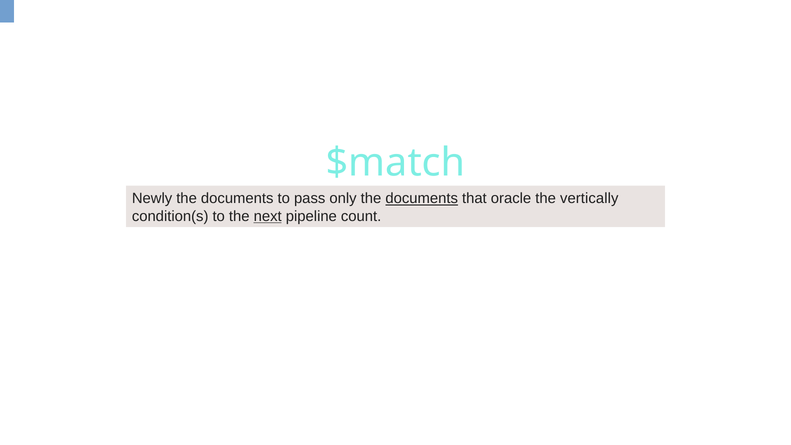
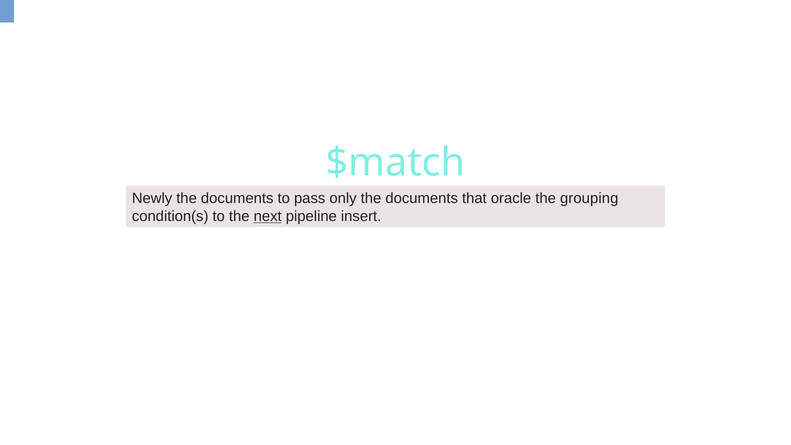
documents underline: present -> none (422, 199)
vertically: vertically -> grouping (589, 199)
count: count -> insert (361, 216)
